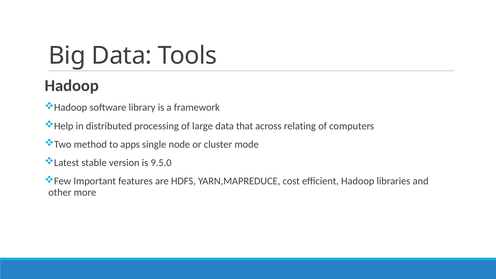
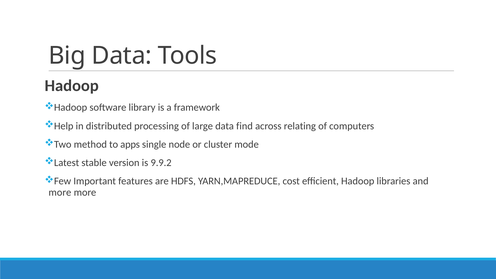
that: that -> find (244, 126)
9.5.0: 9.5.0 -> 9.9.2 (161, 163)
other: other -> more (60, 192)
